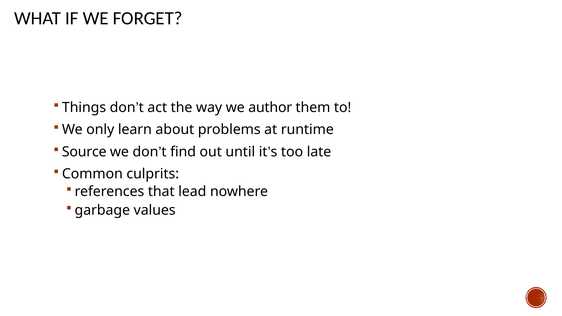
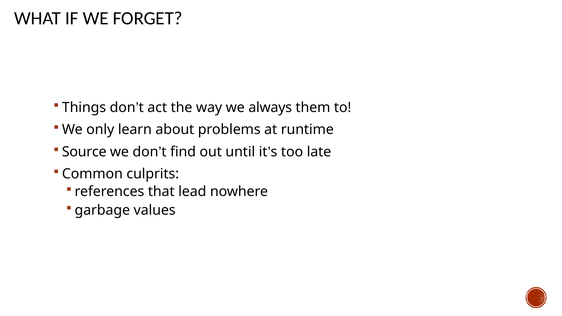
author: author -> always (270, 107)
